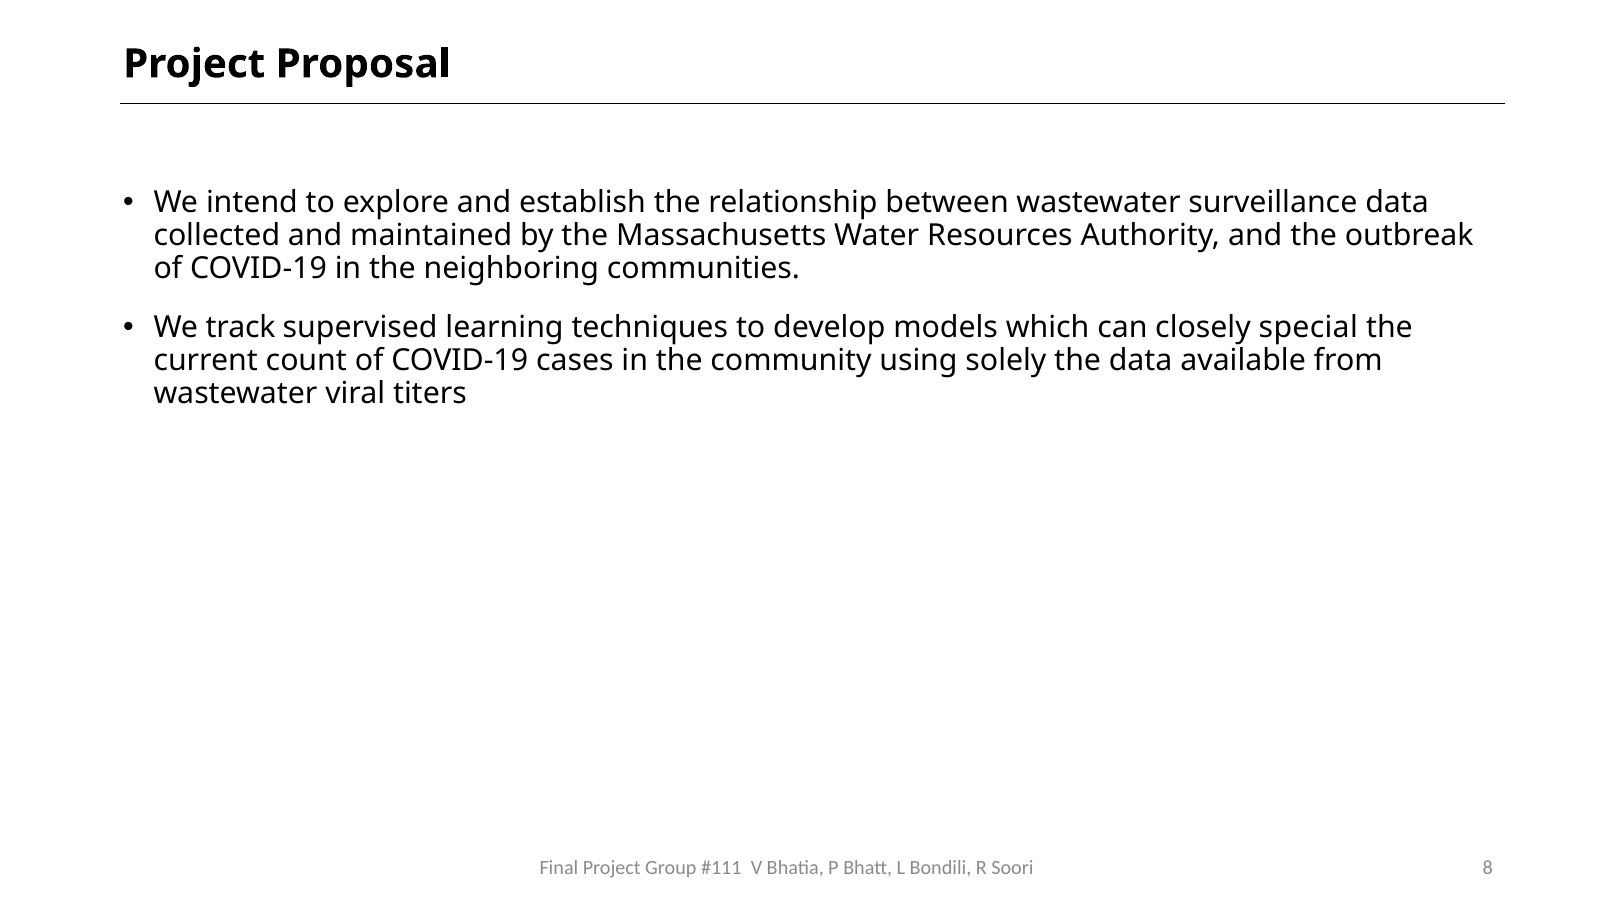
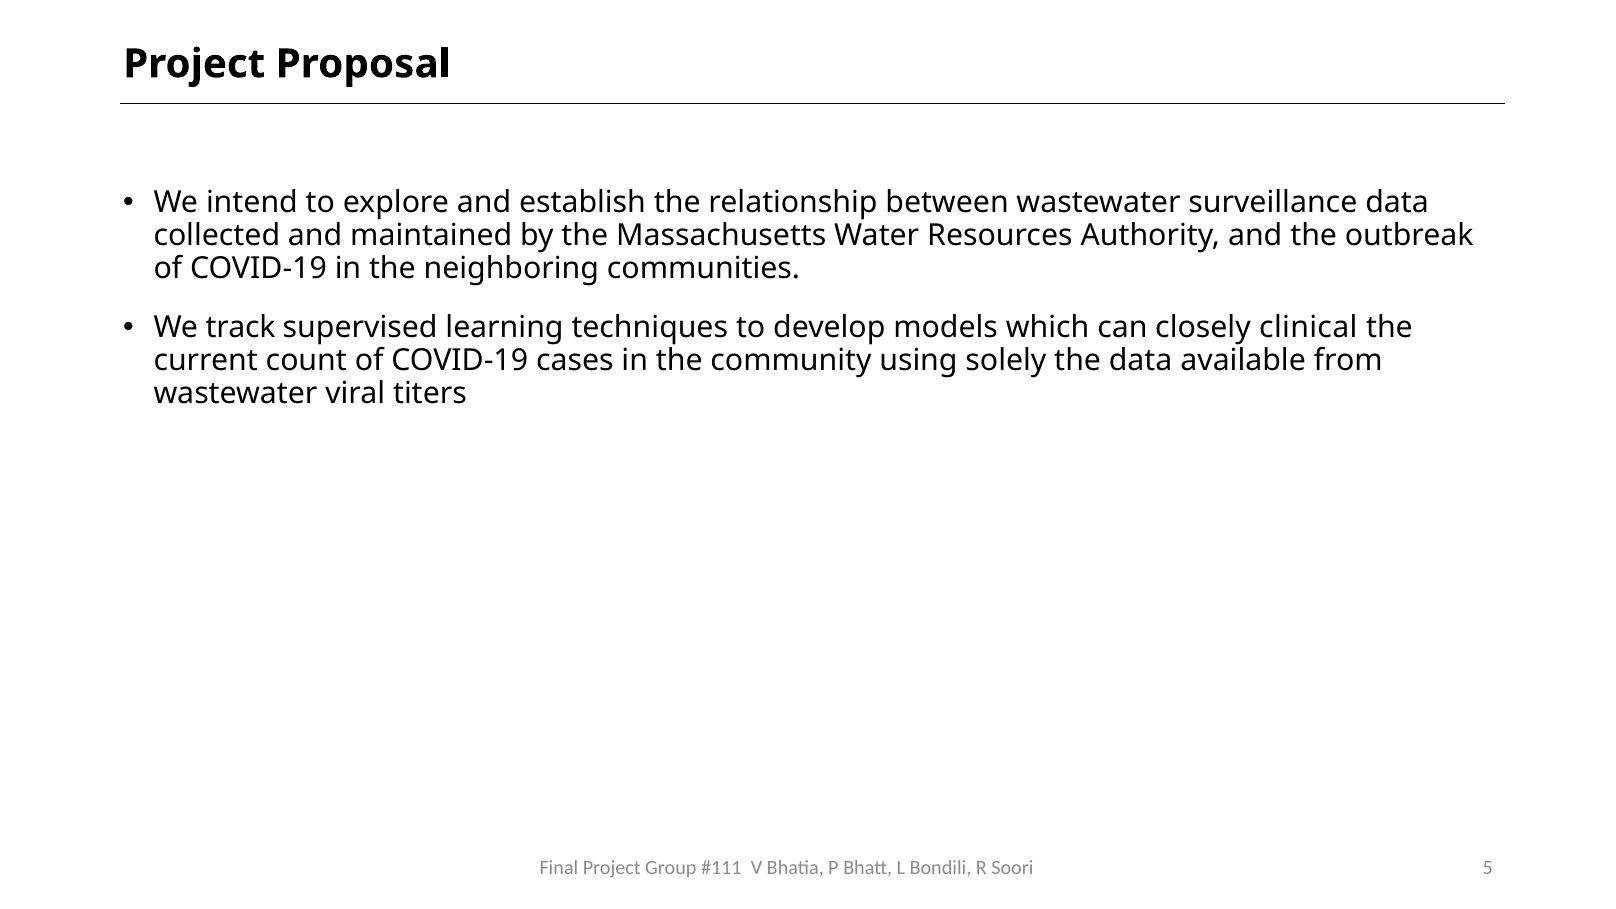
special: special -> clinical (1308, 328)
8: 8 -> 5 (1488, 868)
